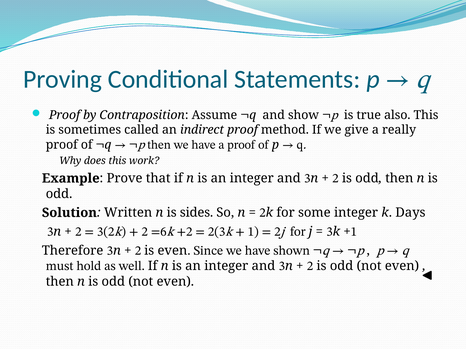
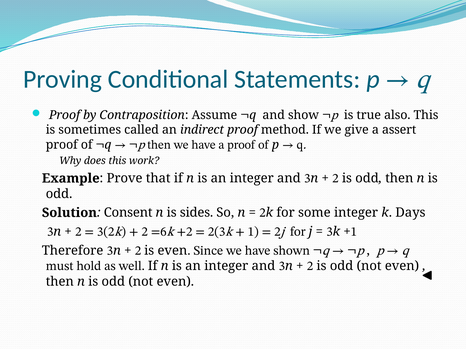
really: really -> assert (399, 130)
Written: Written -> Consent (128, 213)
